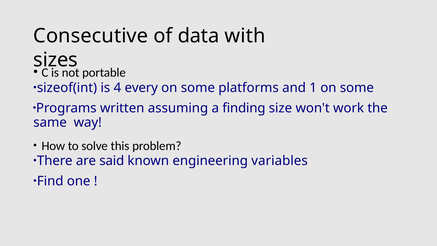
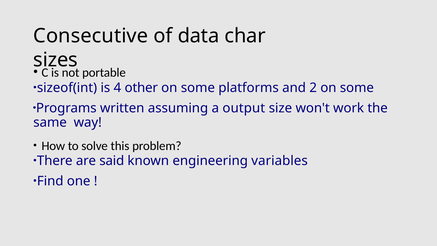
with: with -> char (245, 36)
every: every -> other (141, 88)
1: 1 -> 2 (313, 88)
finding: finding -> output (244, 108)
